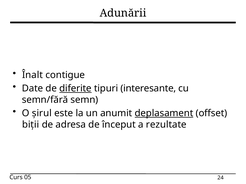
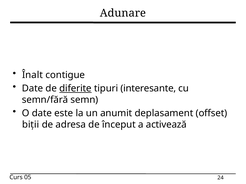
Adunării: Adunării -> Adunare (123, 13)
O șirul: șirul -> date (42, 113)
deplasament underline: present -> none (164, 113)
rezultate: rezultate -> activează (166, 125)
